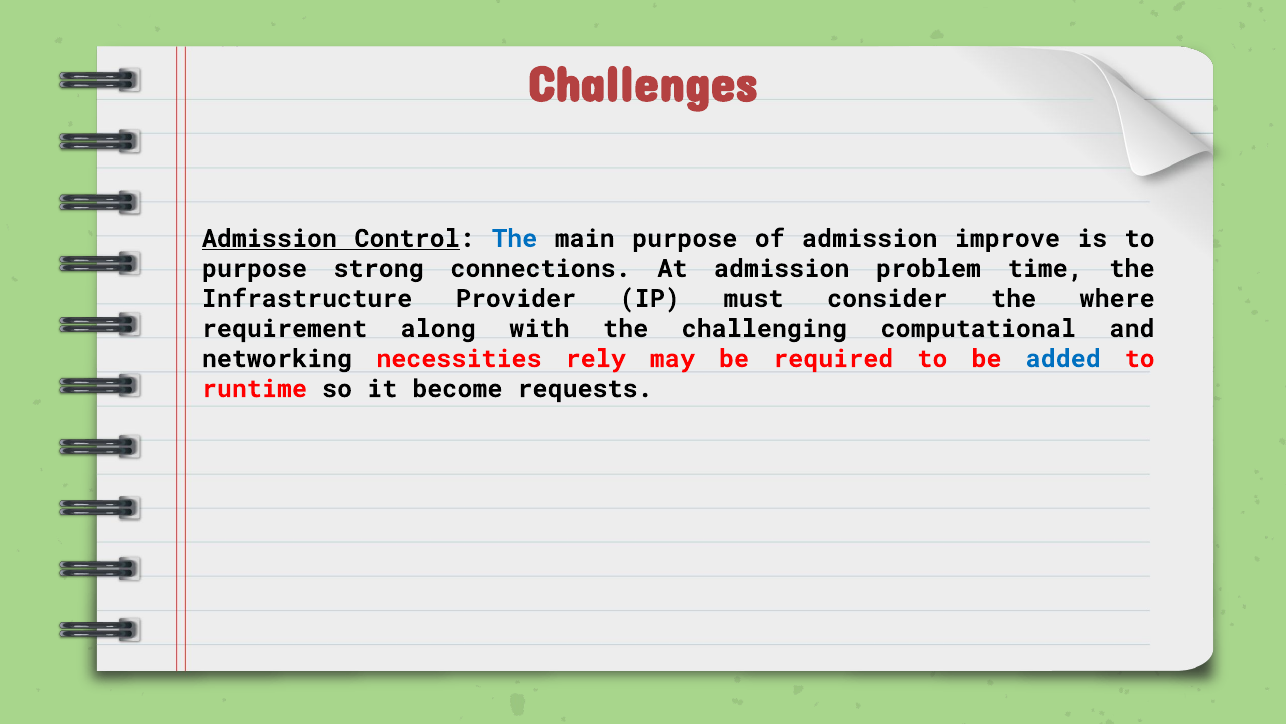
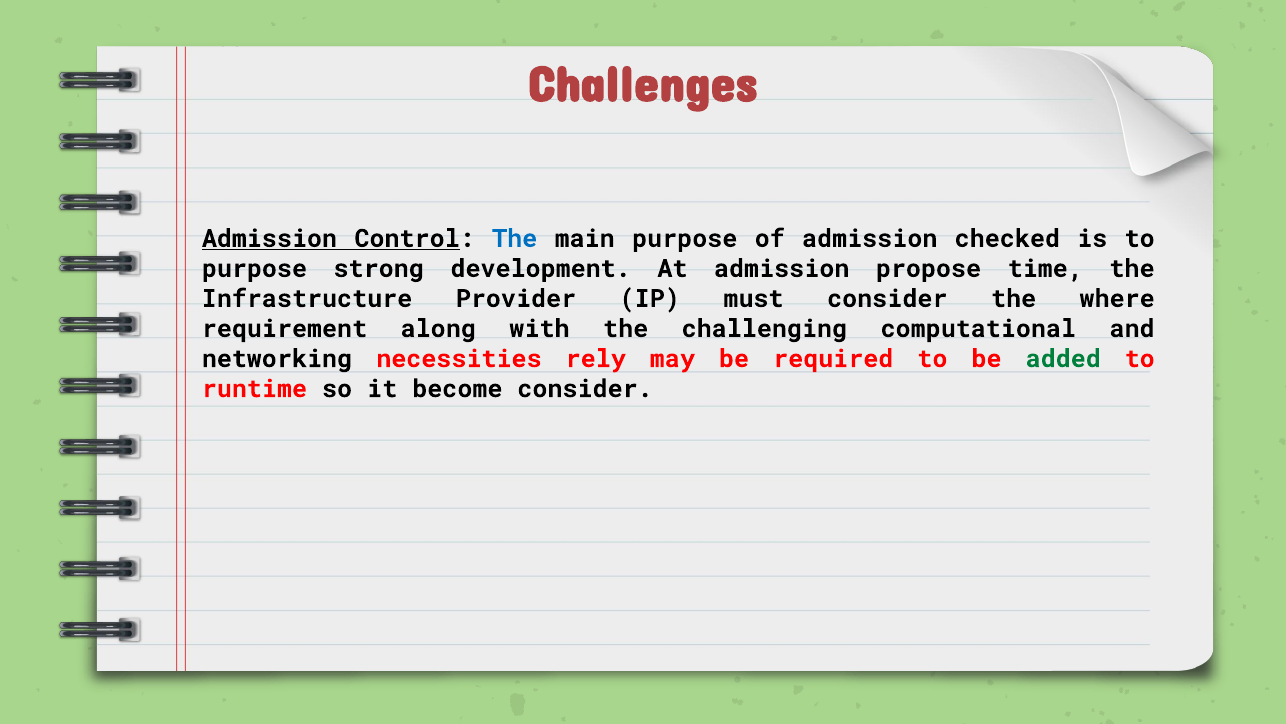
improve: improve -> checked (1007, 238)
connections: connections -> development (541, 268)
problem: problem -> propose (928, 268)
added colour: blue -> green (1063, 358)
become requests: requests -> consider (585, 388)
